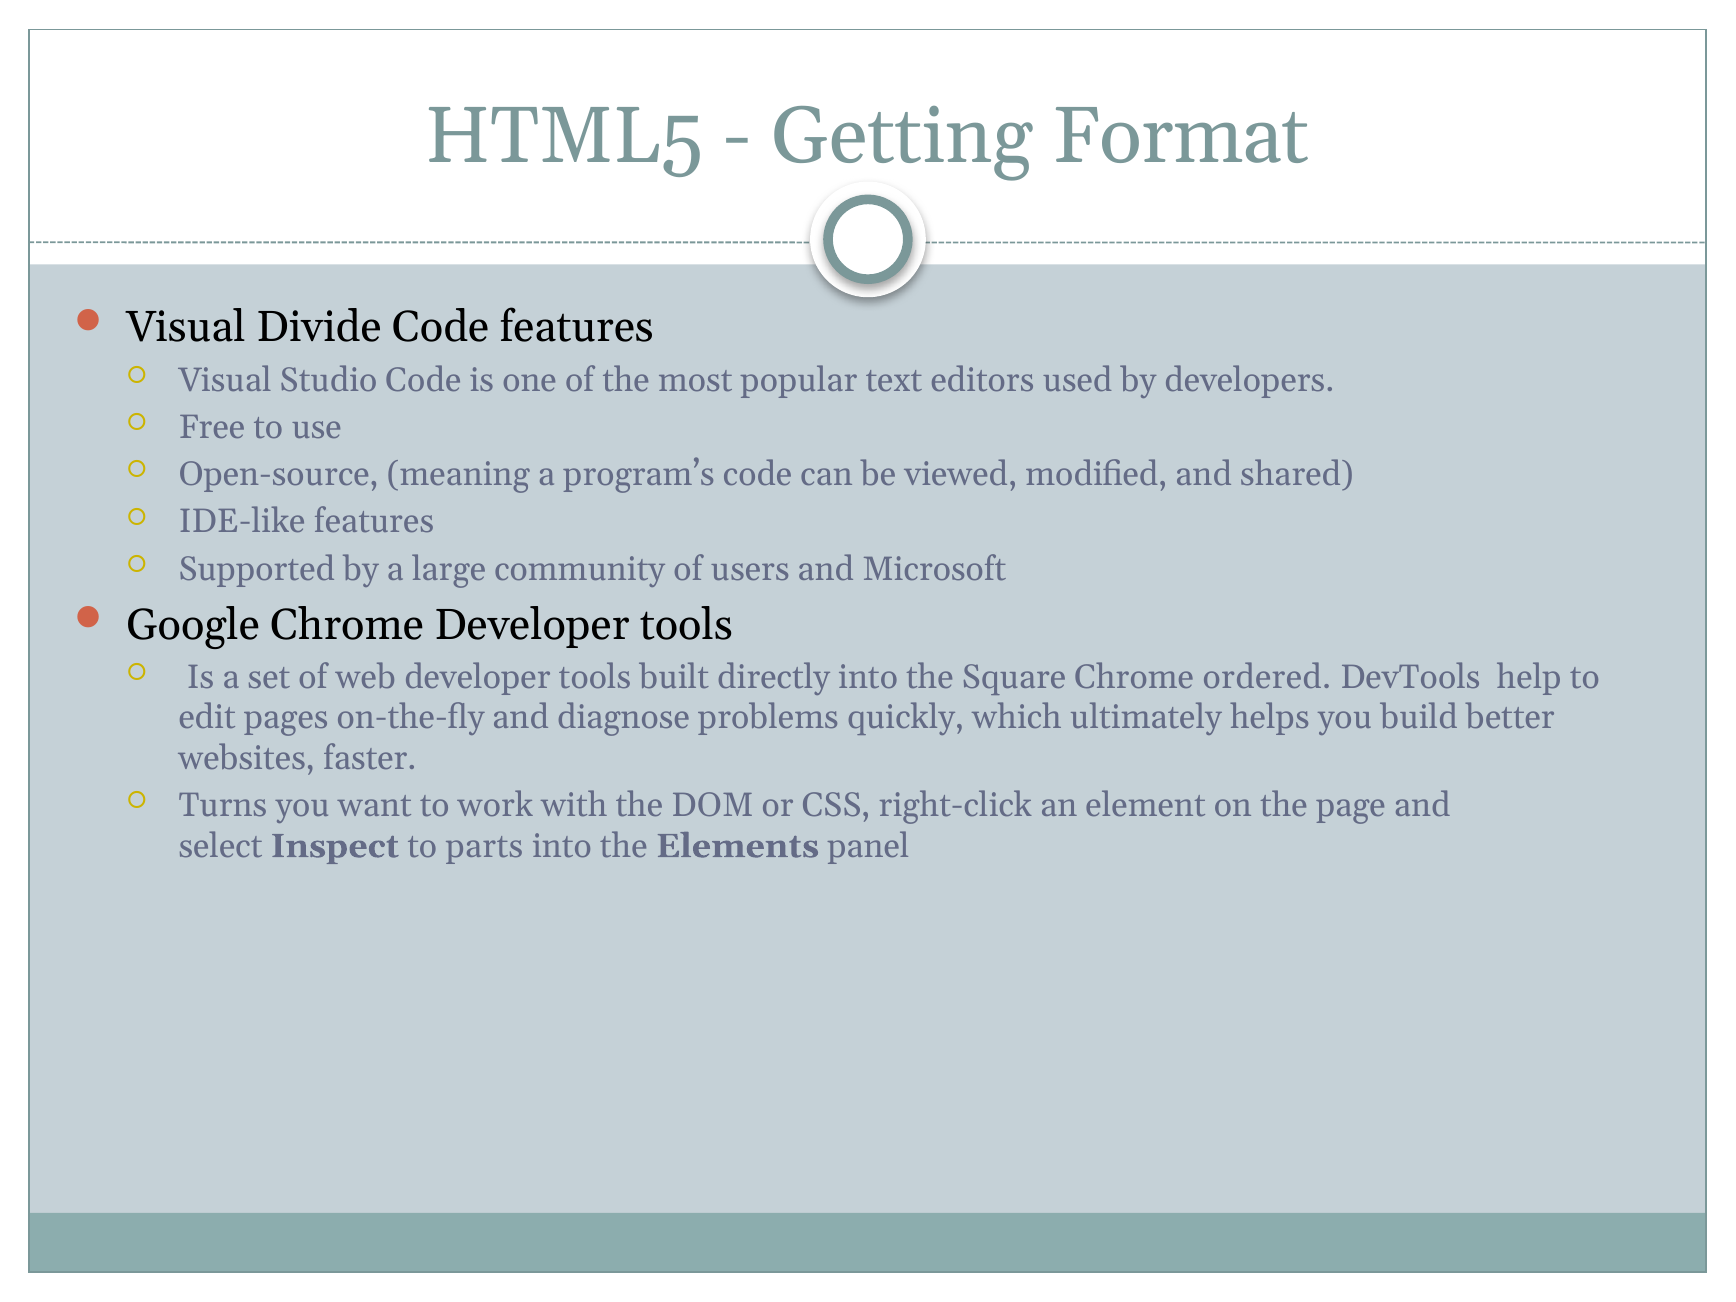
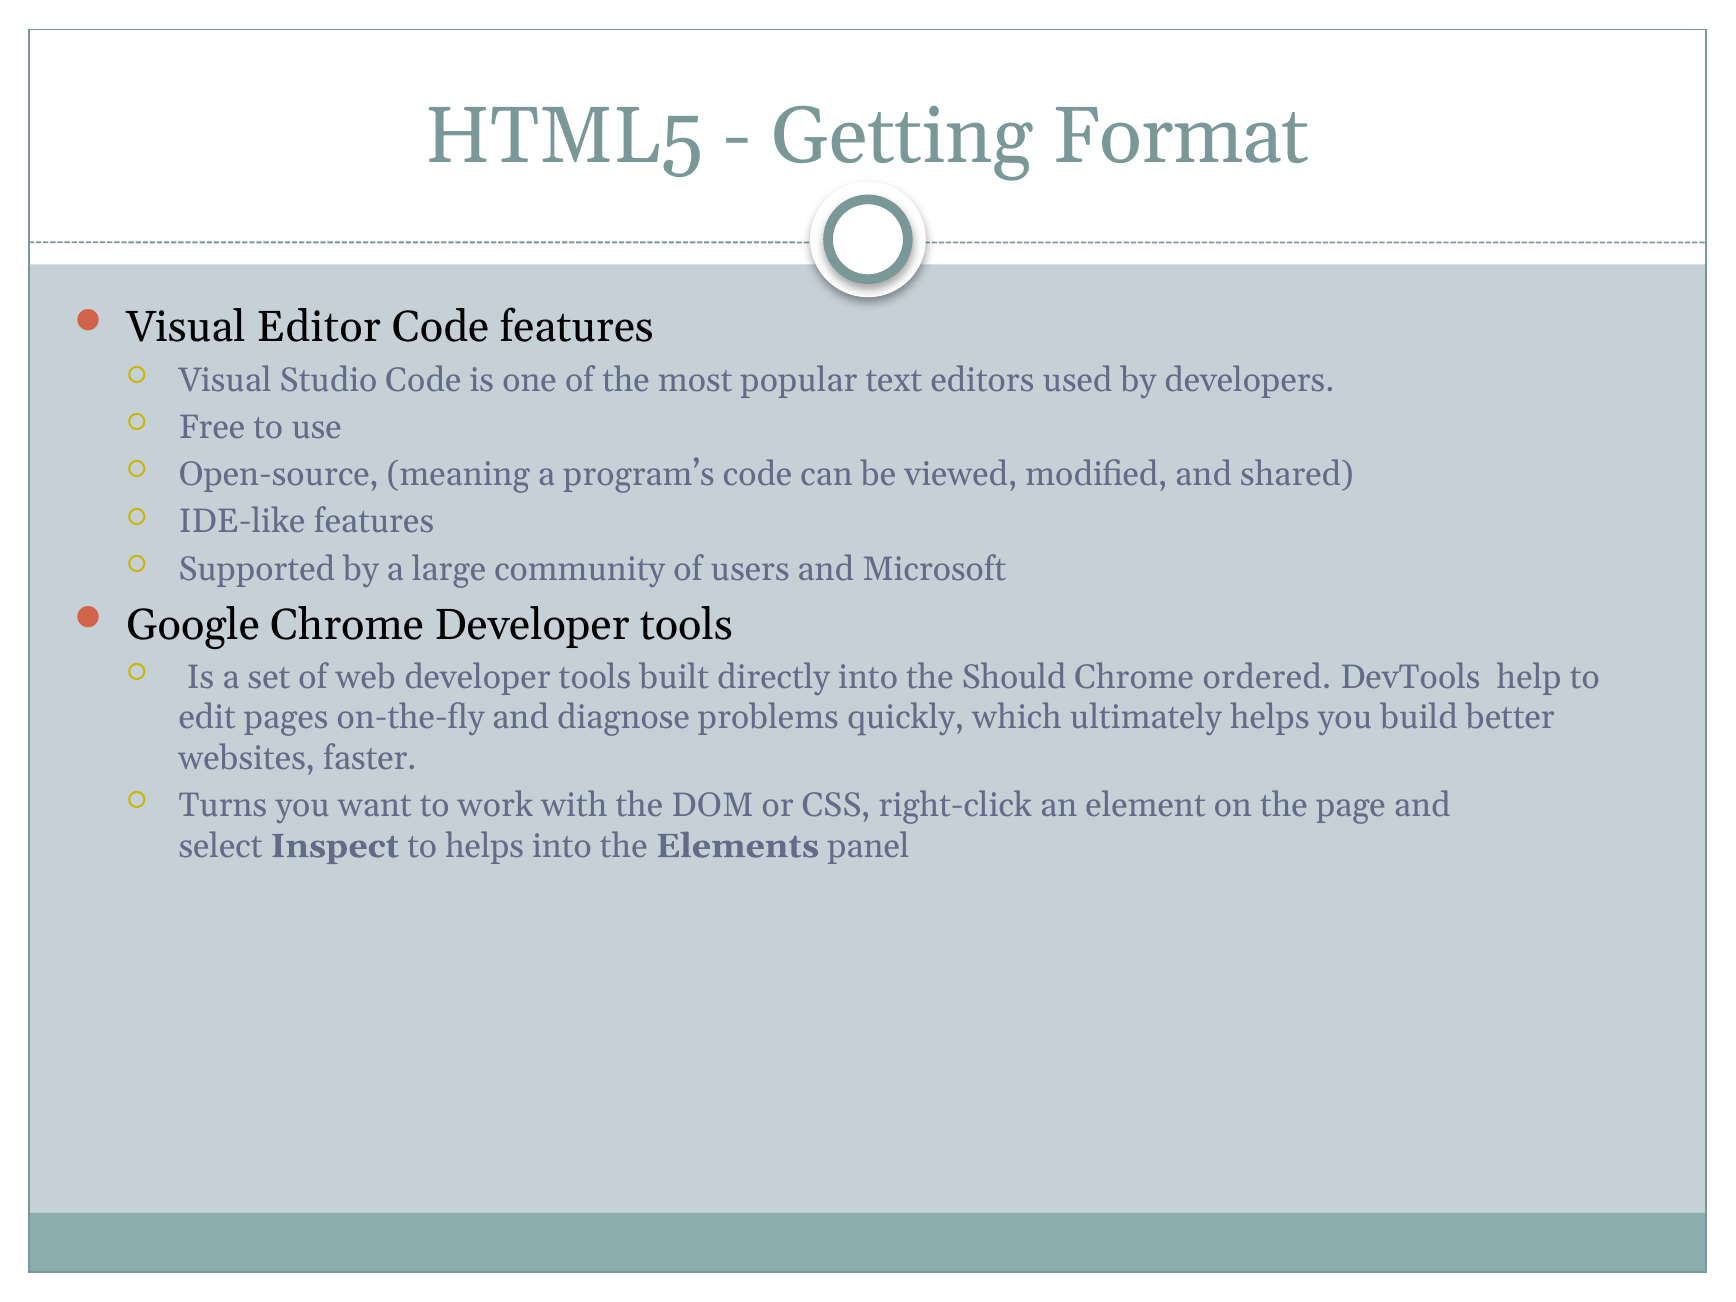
Divide: Divide -> Editor (319, 328)
Square: Square -> Should (1014, 677)
to parts: parts -> helps (485, 846)
